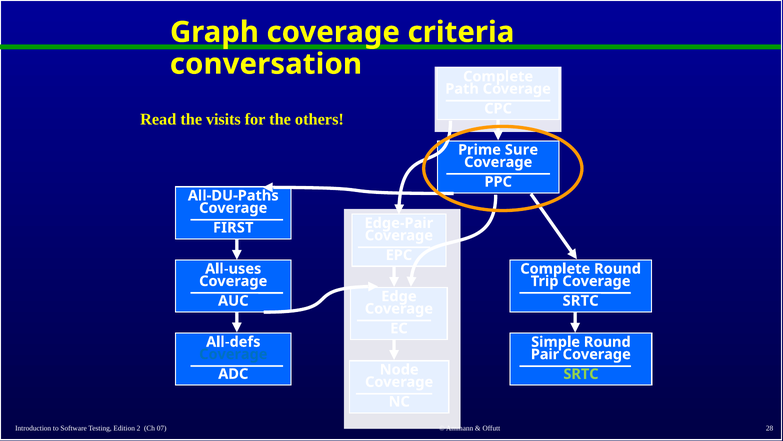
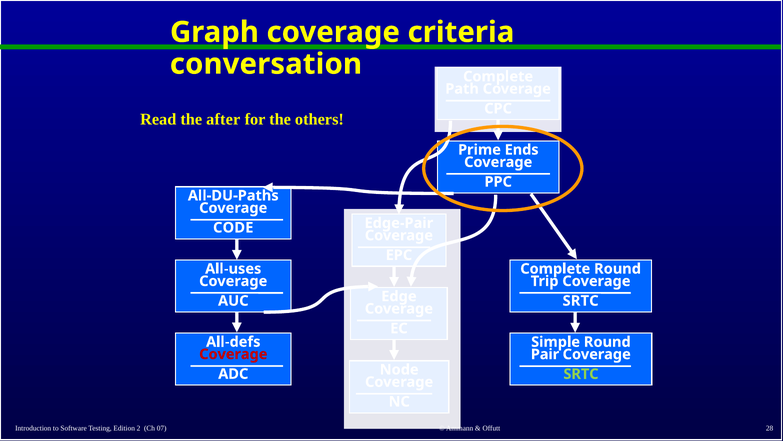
visits: visits -> after (223, 119)
Sure: Sure -> Ends (522, 150)
FIRST: FIRST -> CODE (233, 227)
Coverage colour: blue -> red (233, 354)
